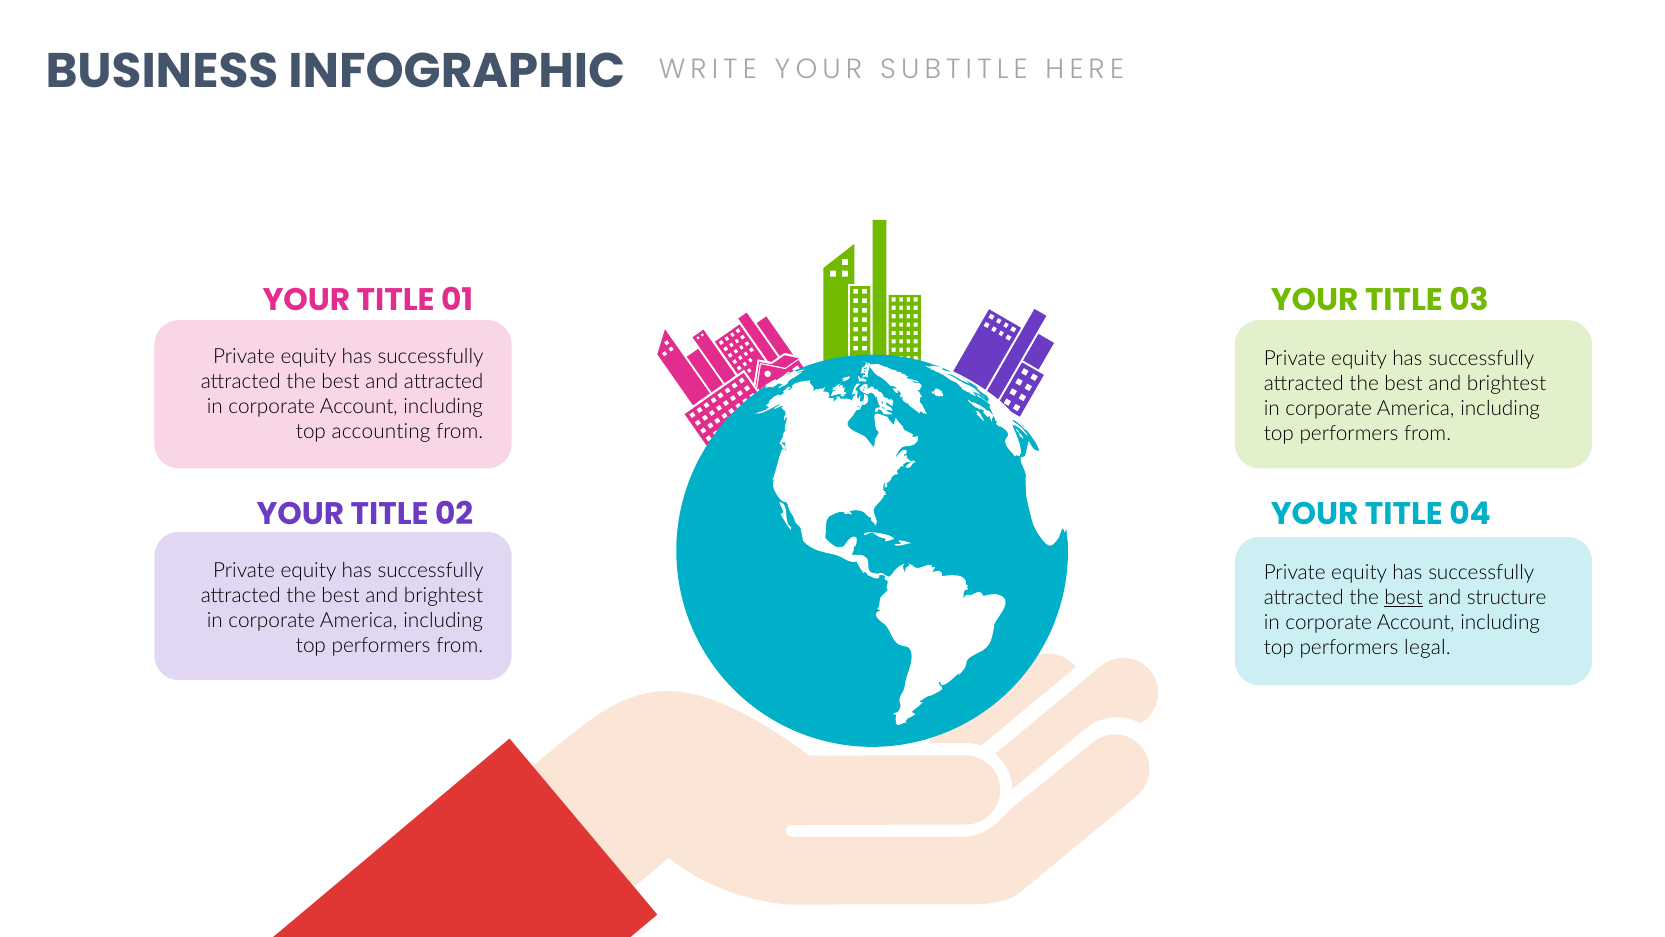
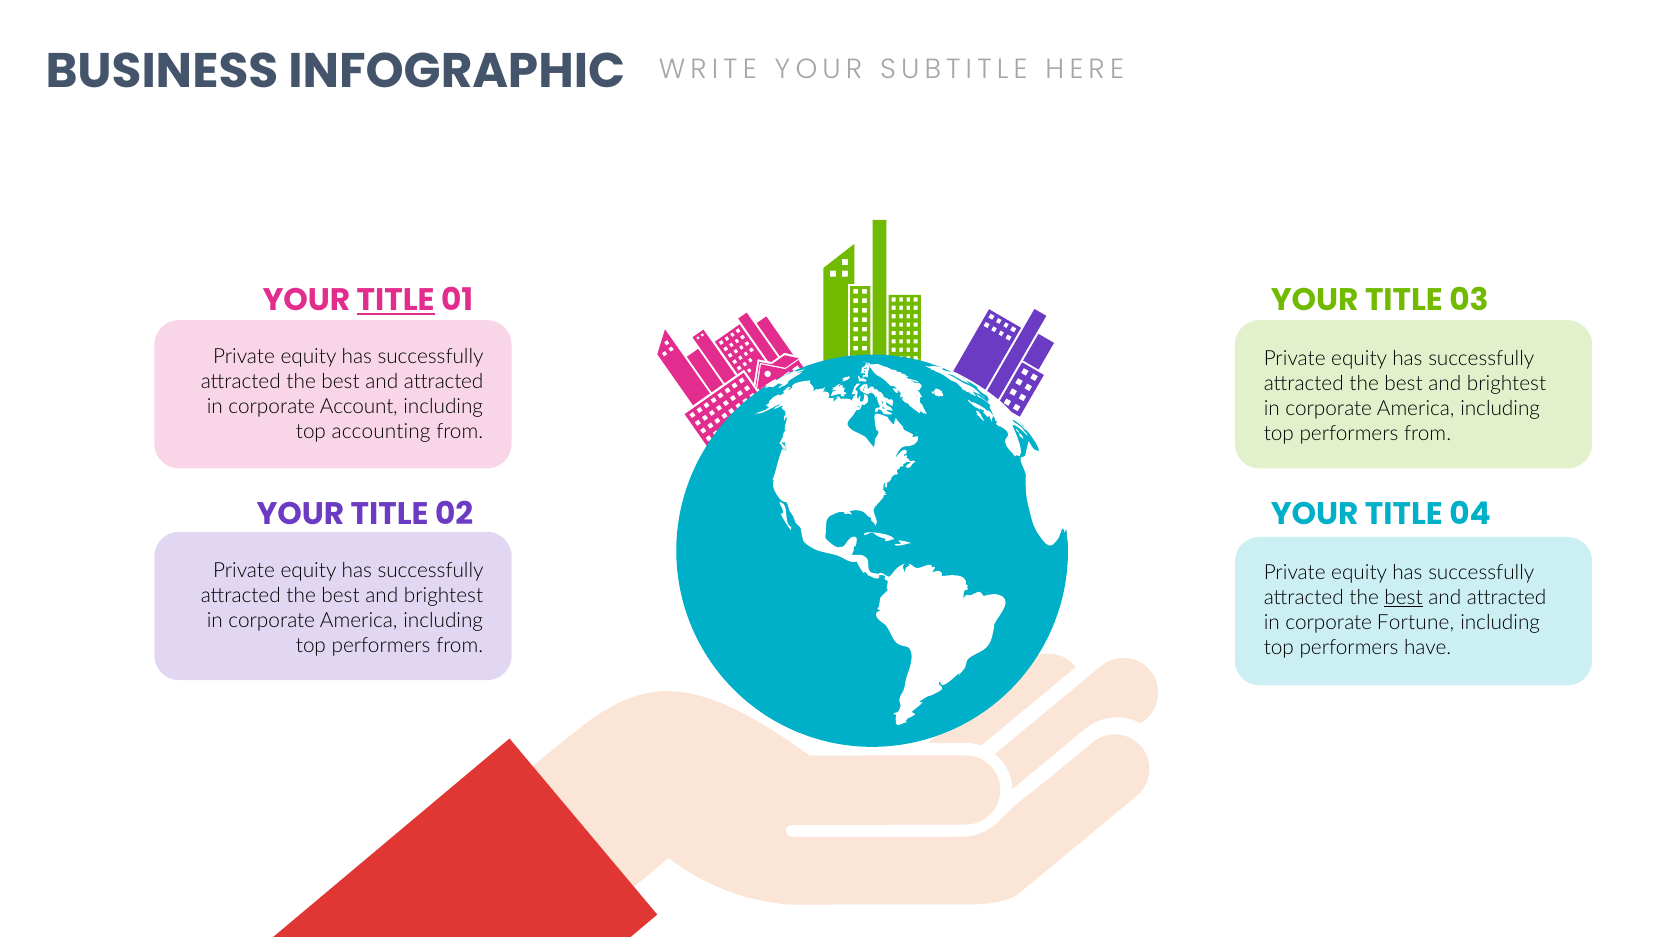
TITLE underline: none -> present (396, 300)
structure: structure -> attracted (1507, 597)
Account: Account -> Fortune (1416, 622)
legal: legal -> have (1428, 647)
